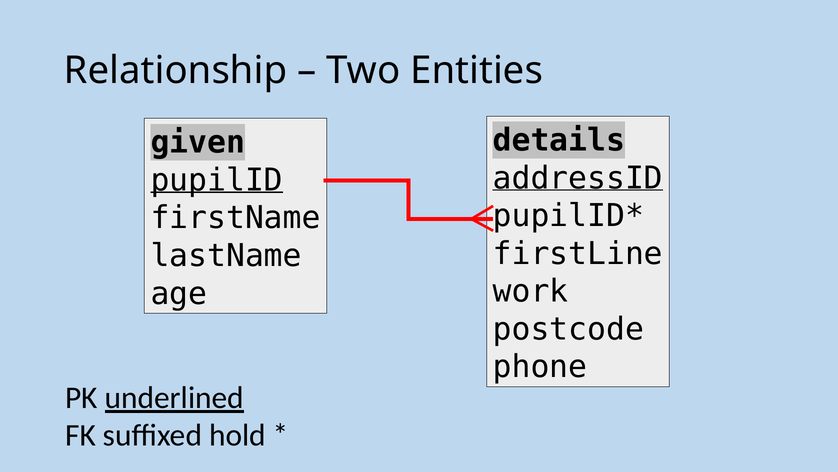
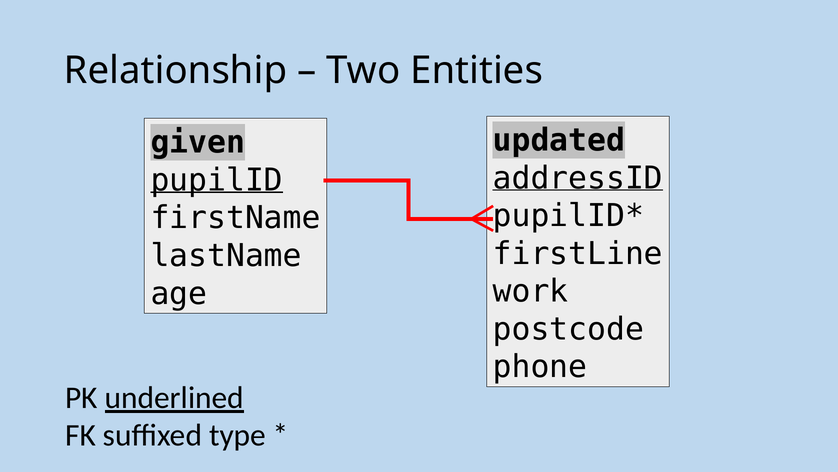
details: details -> updated (559, 140)
hold: hold -> type (237, 435)
